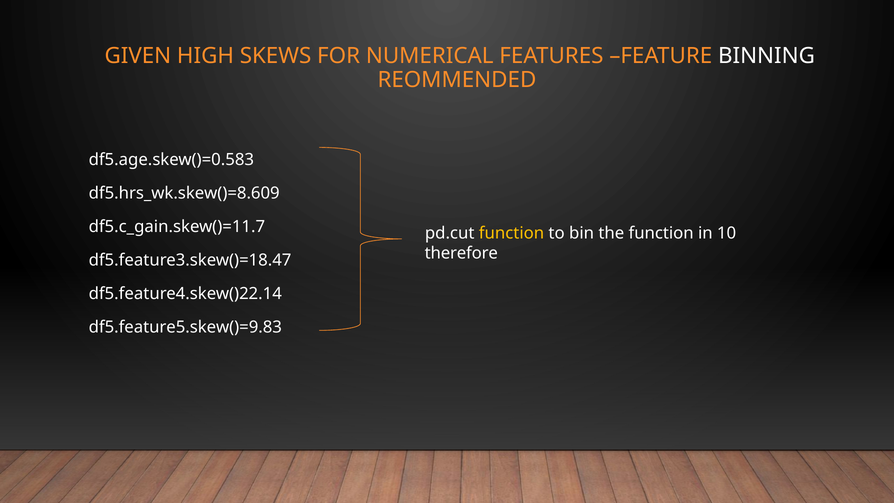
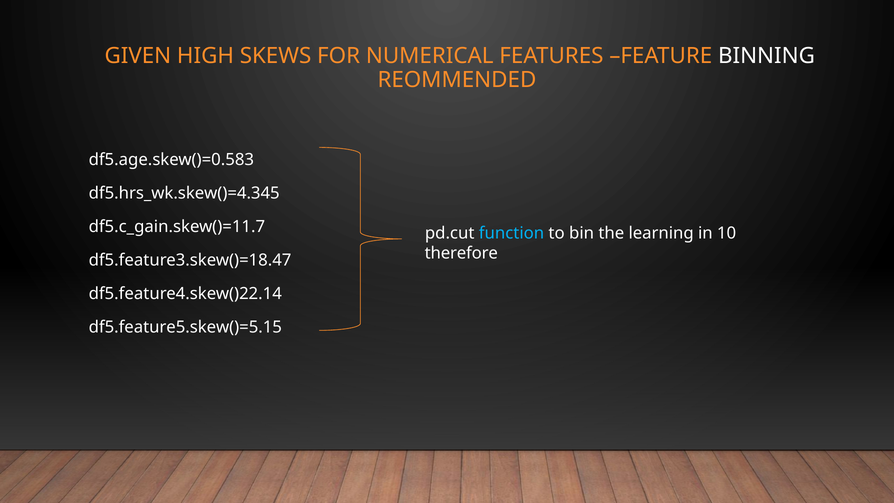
df5.hrs_wk.skew()=8.609: df5.hrs_wk.skew()=8.609 -> df5.hrs_wk.skew()=4.345 (184, 193)
function colour: yellow -> light blue (511, 233)
the function: function -> learning (661, 233)
df5.feature5.skew()=9.83: df5.feature5.skew()=9.83 -> df5.feature5.skew()=5.15 (185, 327)
